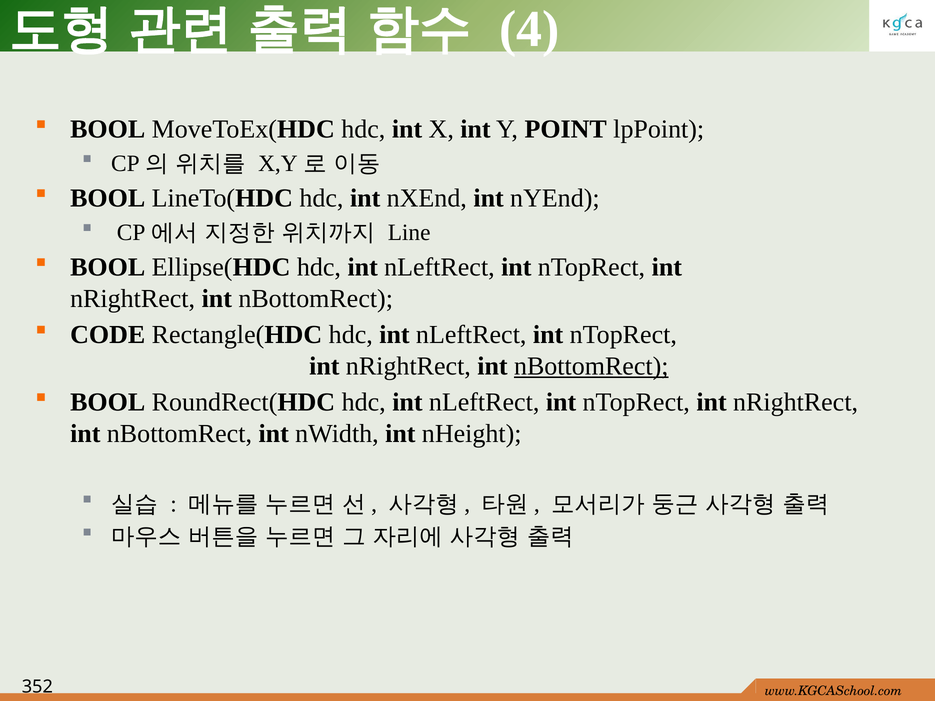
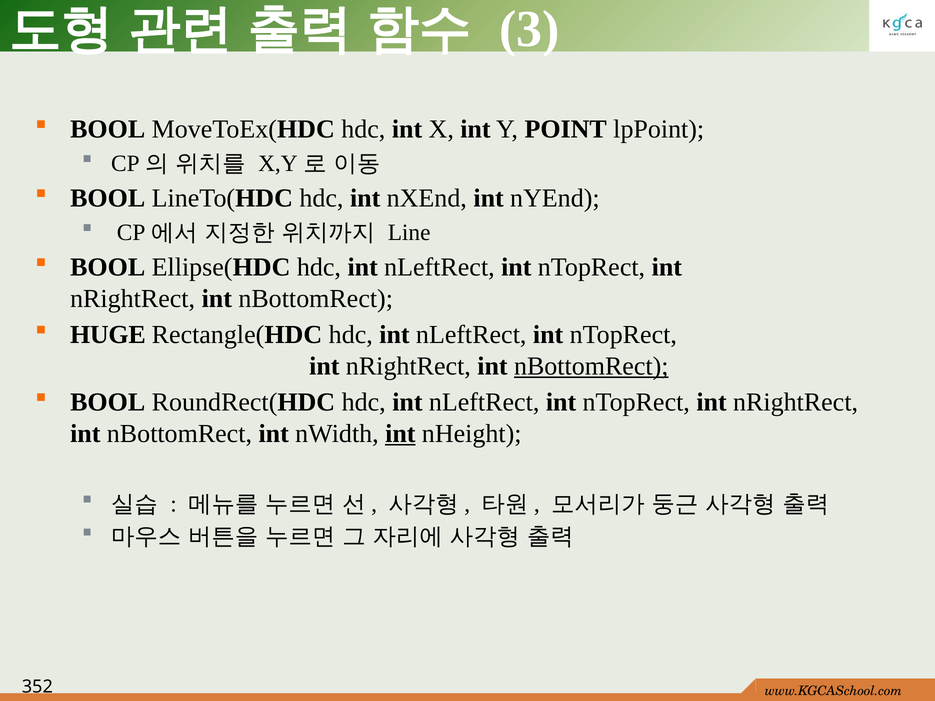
4: 4 -> 3 (529, 29)
CODE: CODE -> HUGE (108, 335)
int underline: none -> present (400, 434)
